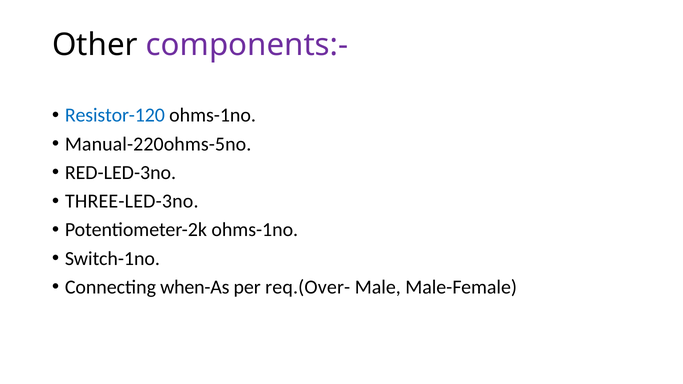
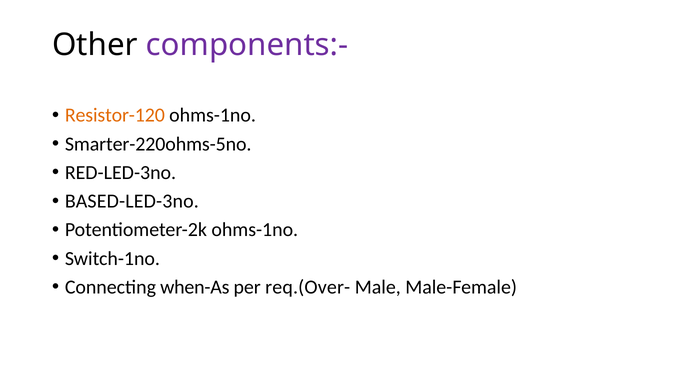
Resistor-120 colour: blue -> orange (115, 115)
Manual-220ohms-5no: Manual-220ohms-5no -> Smarter-220ohms-5no (158, 144)
THREE-LED-3no: THREE-LED-3no -> BASED-LED-3no (132, 201)
